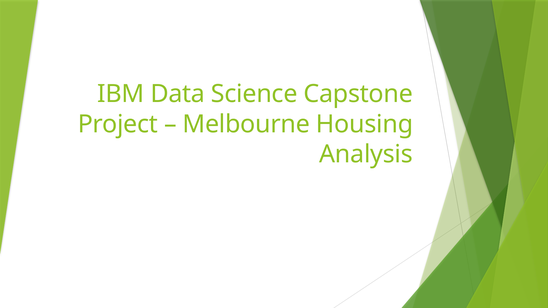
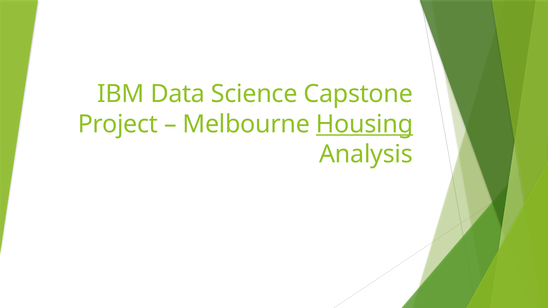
Housing underline: none -> present (365, 124)
